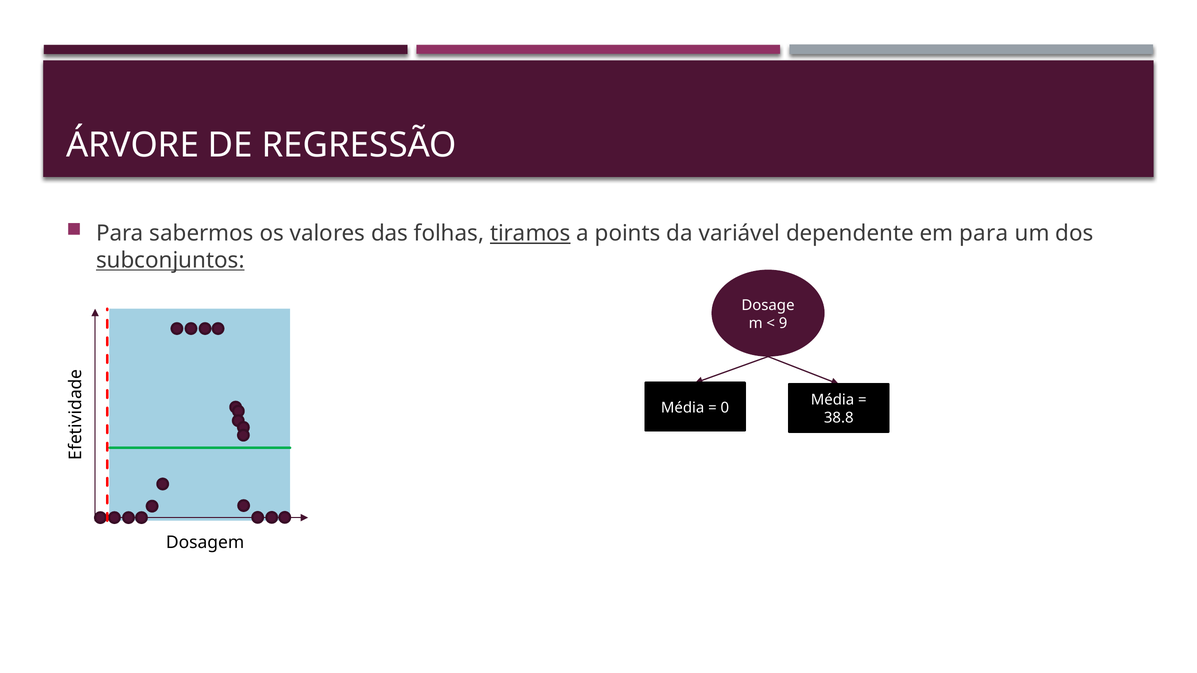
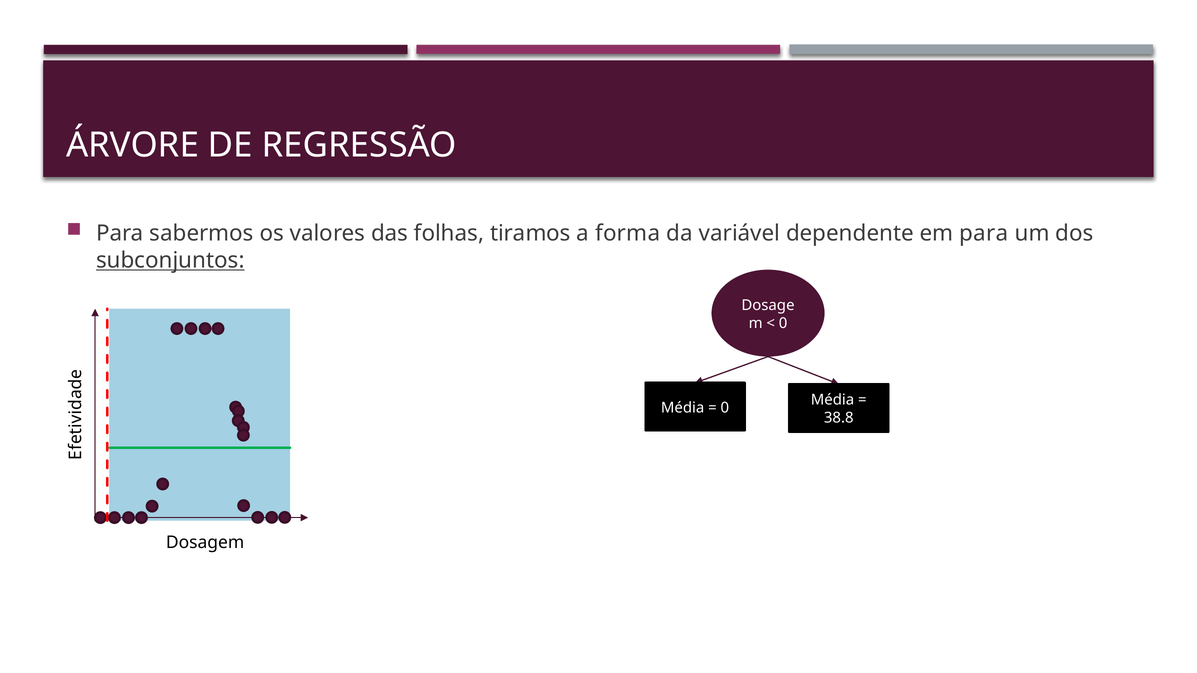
tiramos underline: present -> none (530, 234)
points: points -> forma (628, 234)
9: 9 -> 0 (783, 323)
